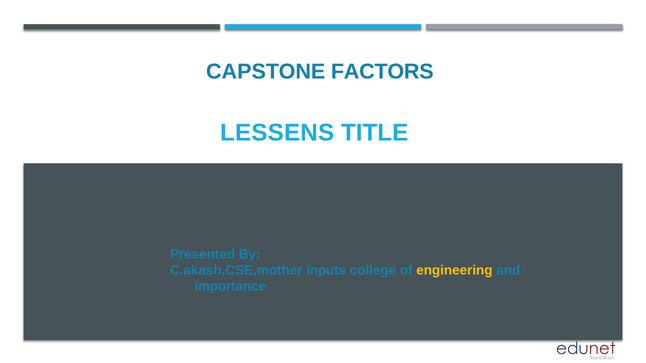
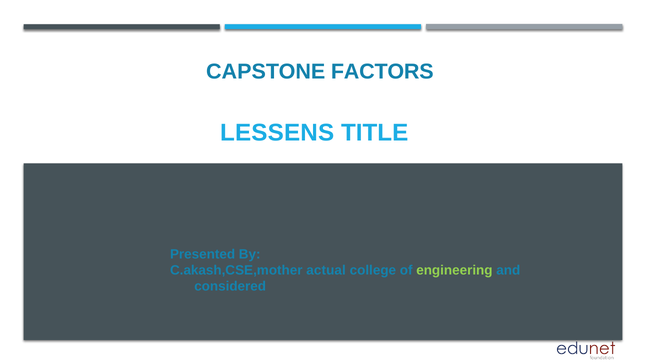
inputs: inputs -> actual (326, 271)
engineering colour: yellow -> light green (454, 271)
importance: importance -> considered (230, 287)
